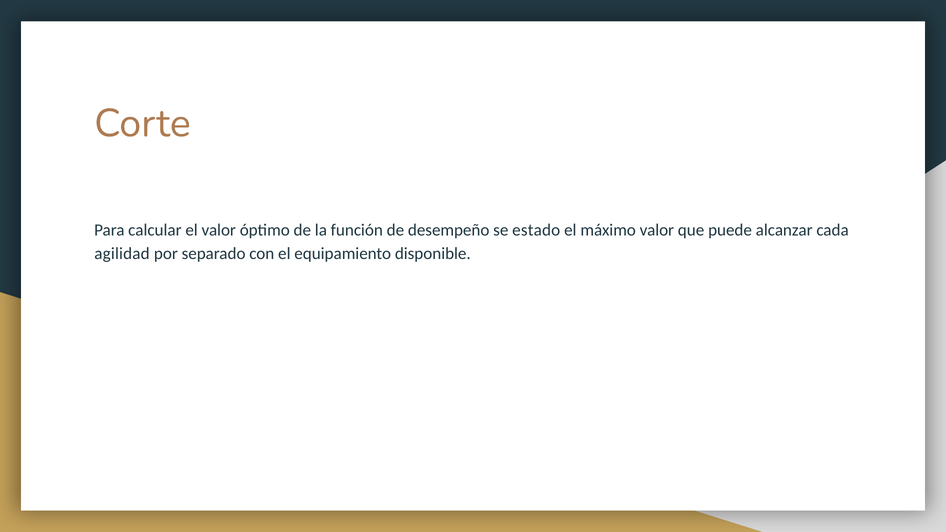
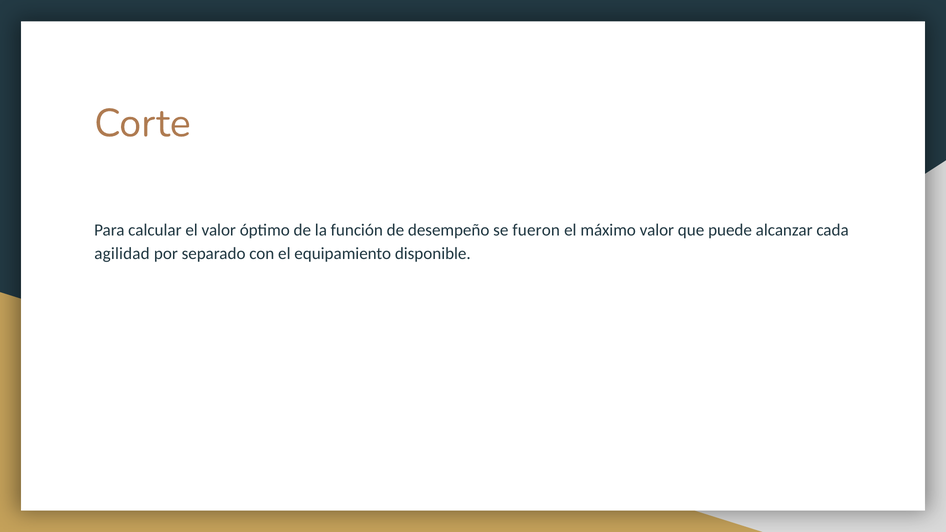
estado: estado -> fueron (536, 230)
